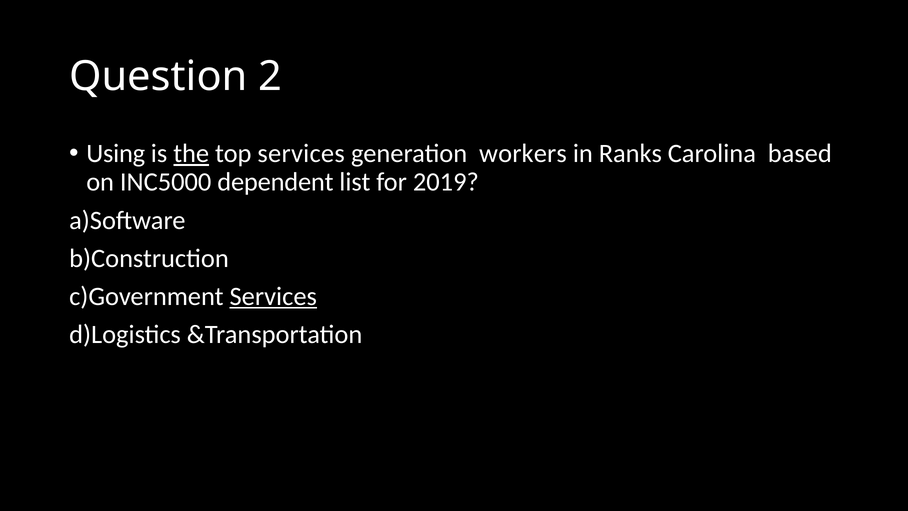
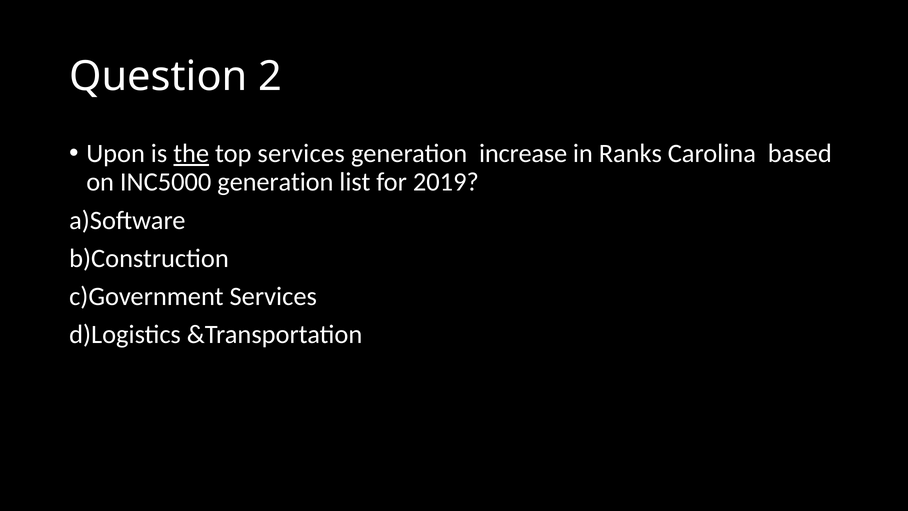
Using: Using -> Upon (116, 154)
workers: workers -> increase (523, 154)
INC5000 dependent: dependent -> generation (275, 182)
Services underline: present -> none (273, 296)
